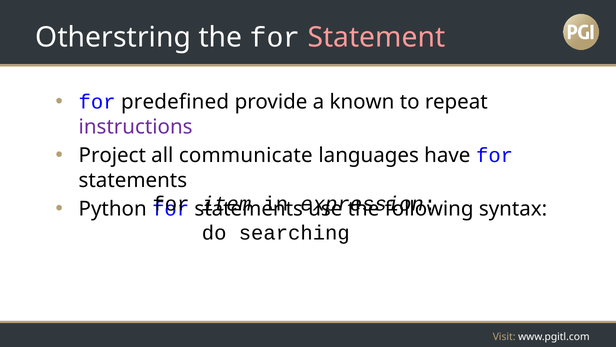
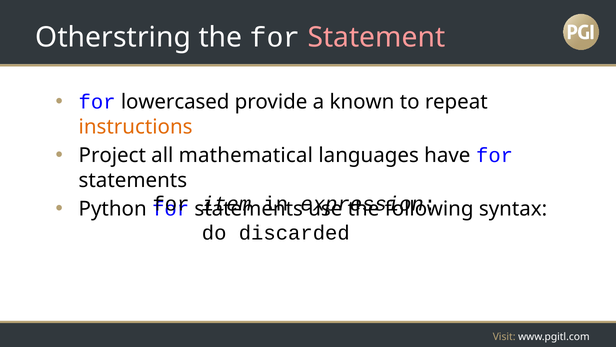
predefined: predefined -> lowercased (175, 102)
instructions colour: purple -> orange (136, 127)
communicate: communicate -> mathematical (246, 155)
searching: searching -> discarded (294, 233)
